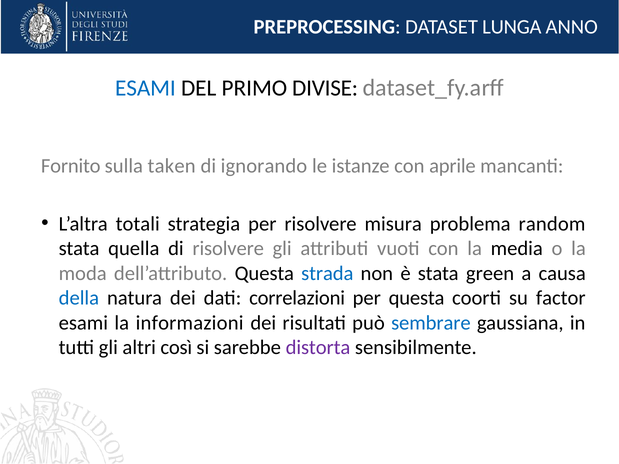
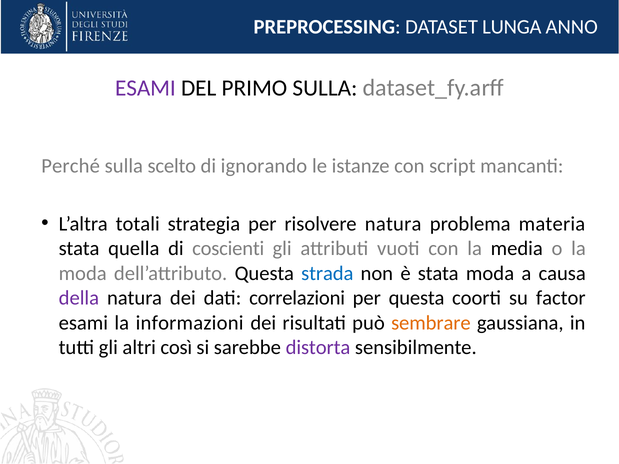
ESAMI colour: blue -> purple (145, 88)
PRIMO DIVISE: DIVISE -> SULLA (325, 88)
Fornito: Fornito -> Perché (71, 166)
taken: taken -> scelto (172, 166)
aprile: aprile -> script (452, 166)
risolvere misura: misura -> natura (393, 224)
random: random -> materia (552, 224)
di risolvere: risolvere -> coscienti (228, 249)
stata green: green -> moda (490, 273)
della colour: blue -> purple (79, 298)
sembrare colour: blue -> orange (431, 323)
